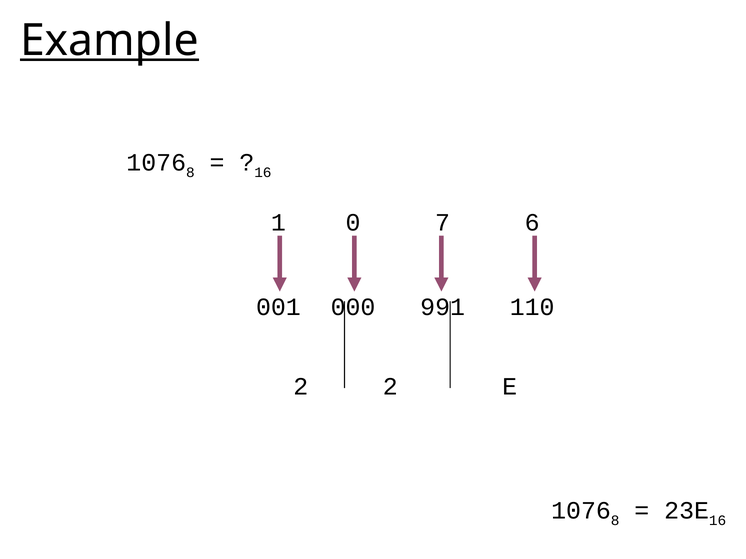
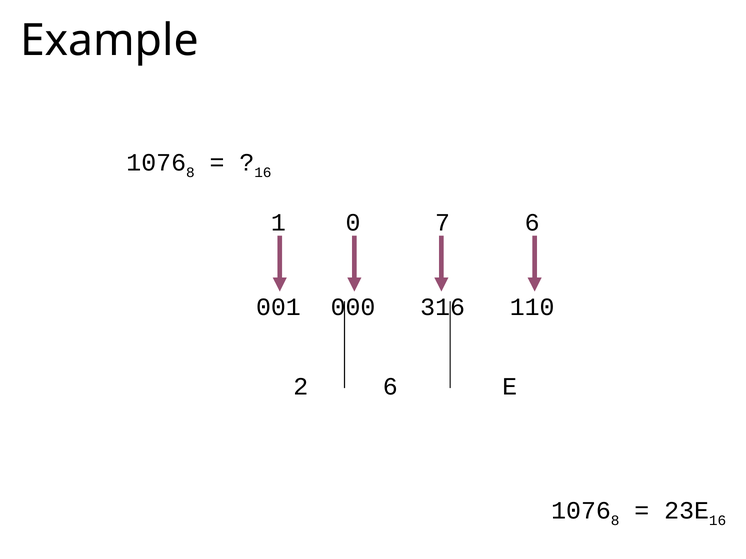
Example underline: present -> none (110, 41)
991: 991 -> 316 (443, 307)
2 2: 2 -> 6 (390, 387)
